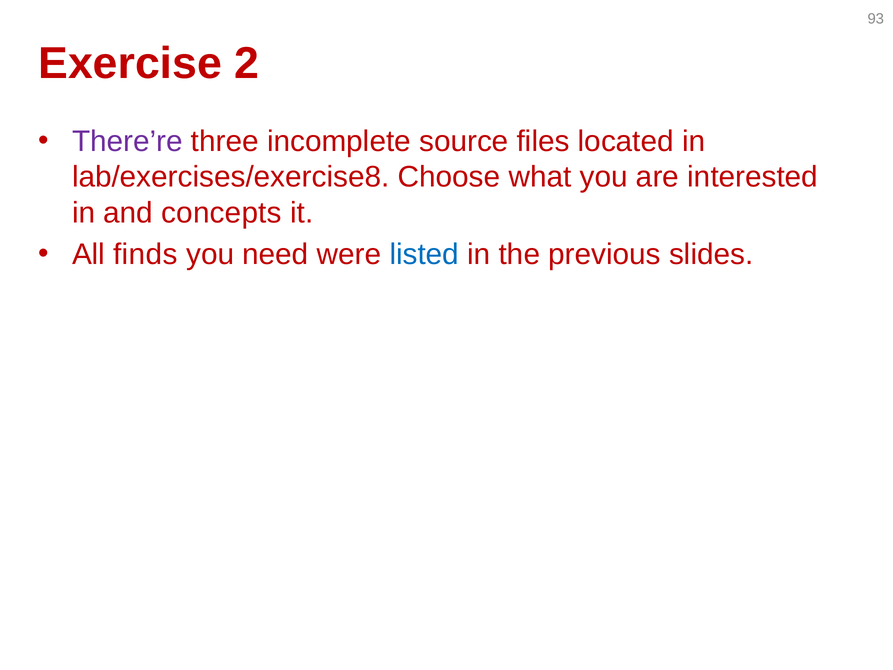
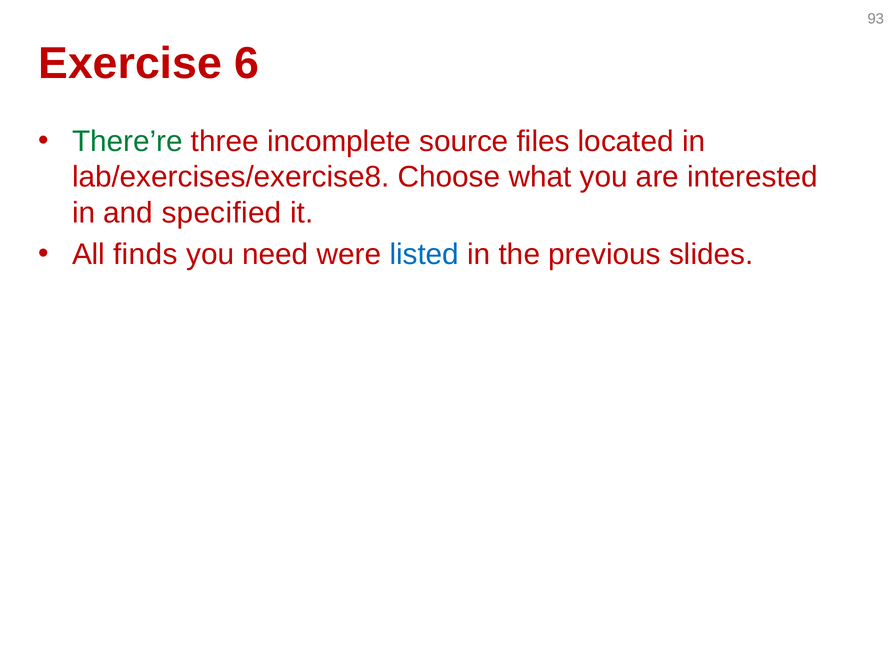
2: 2 -> 6 (247, 63)
There’re colour: purple -> green (127, 141)
concepts: concepts -> specified (221, 213)
